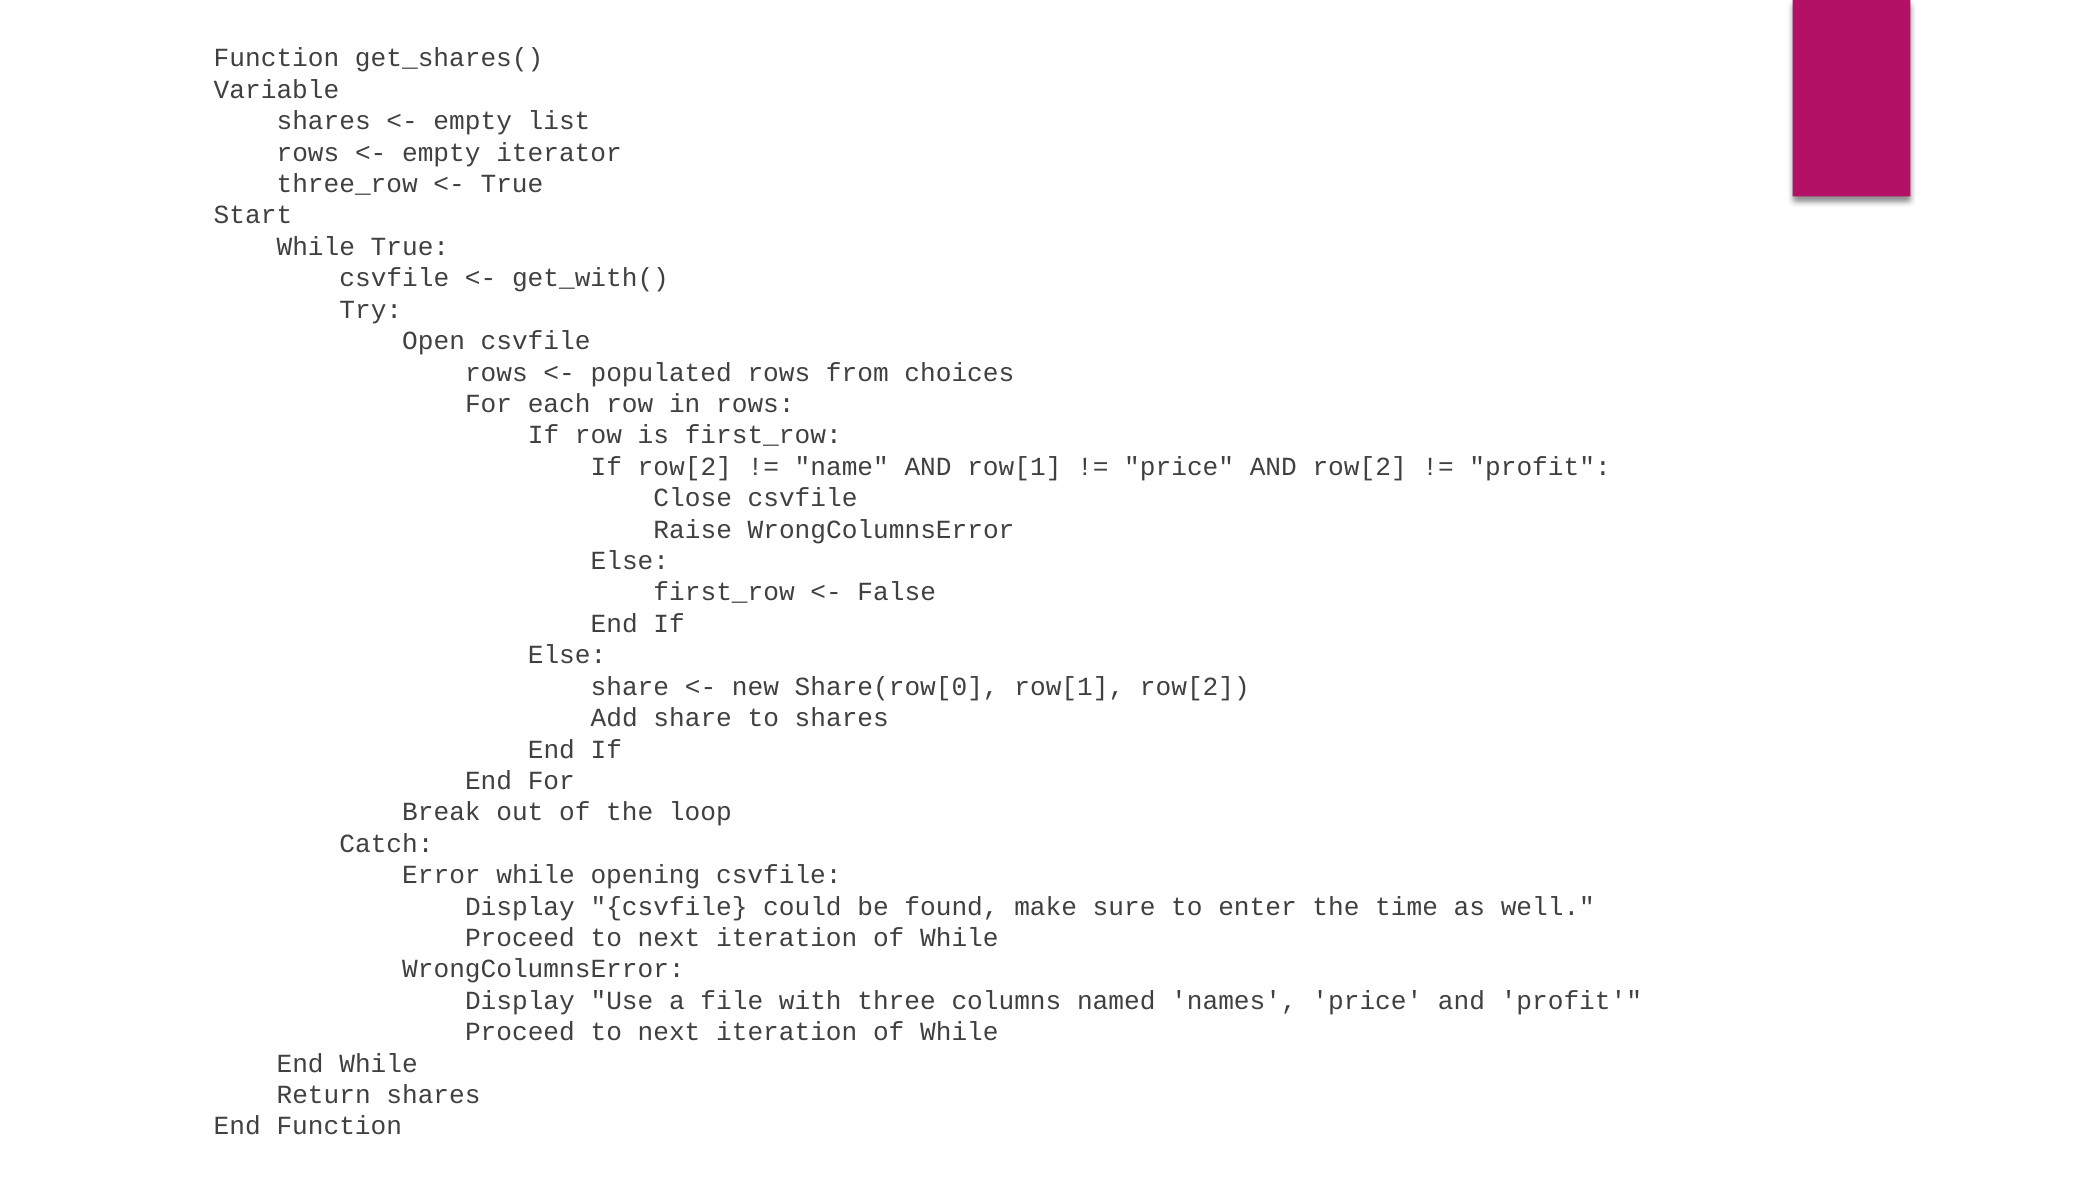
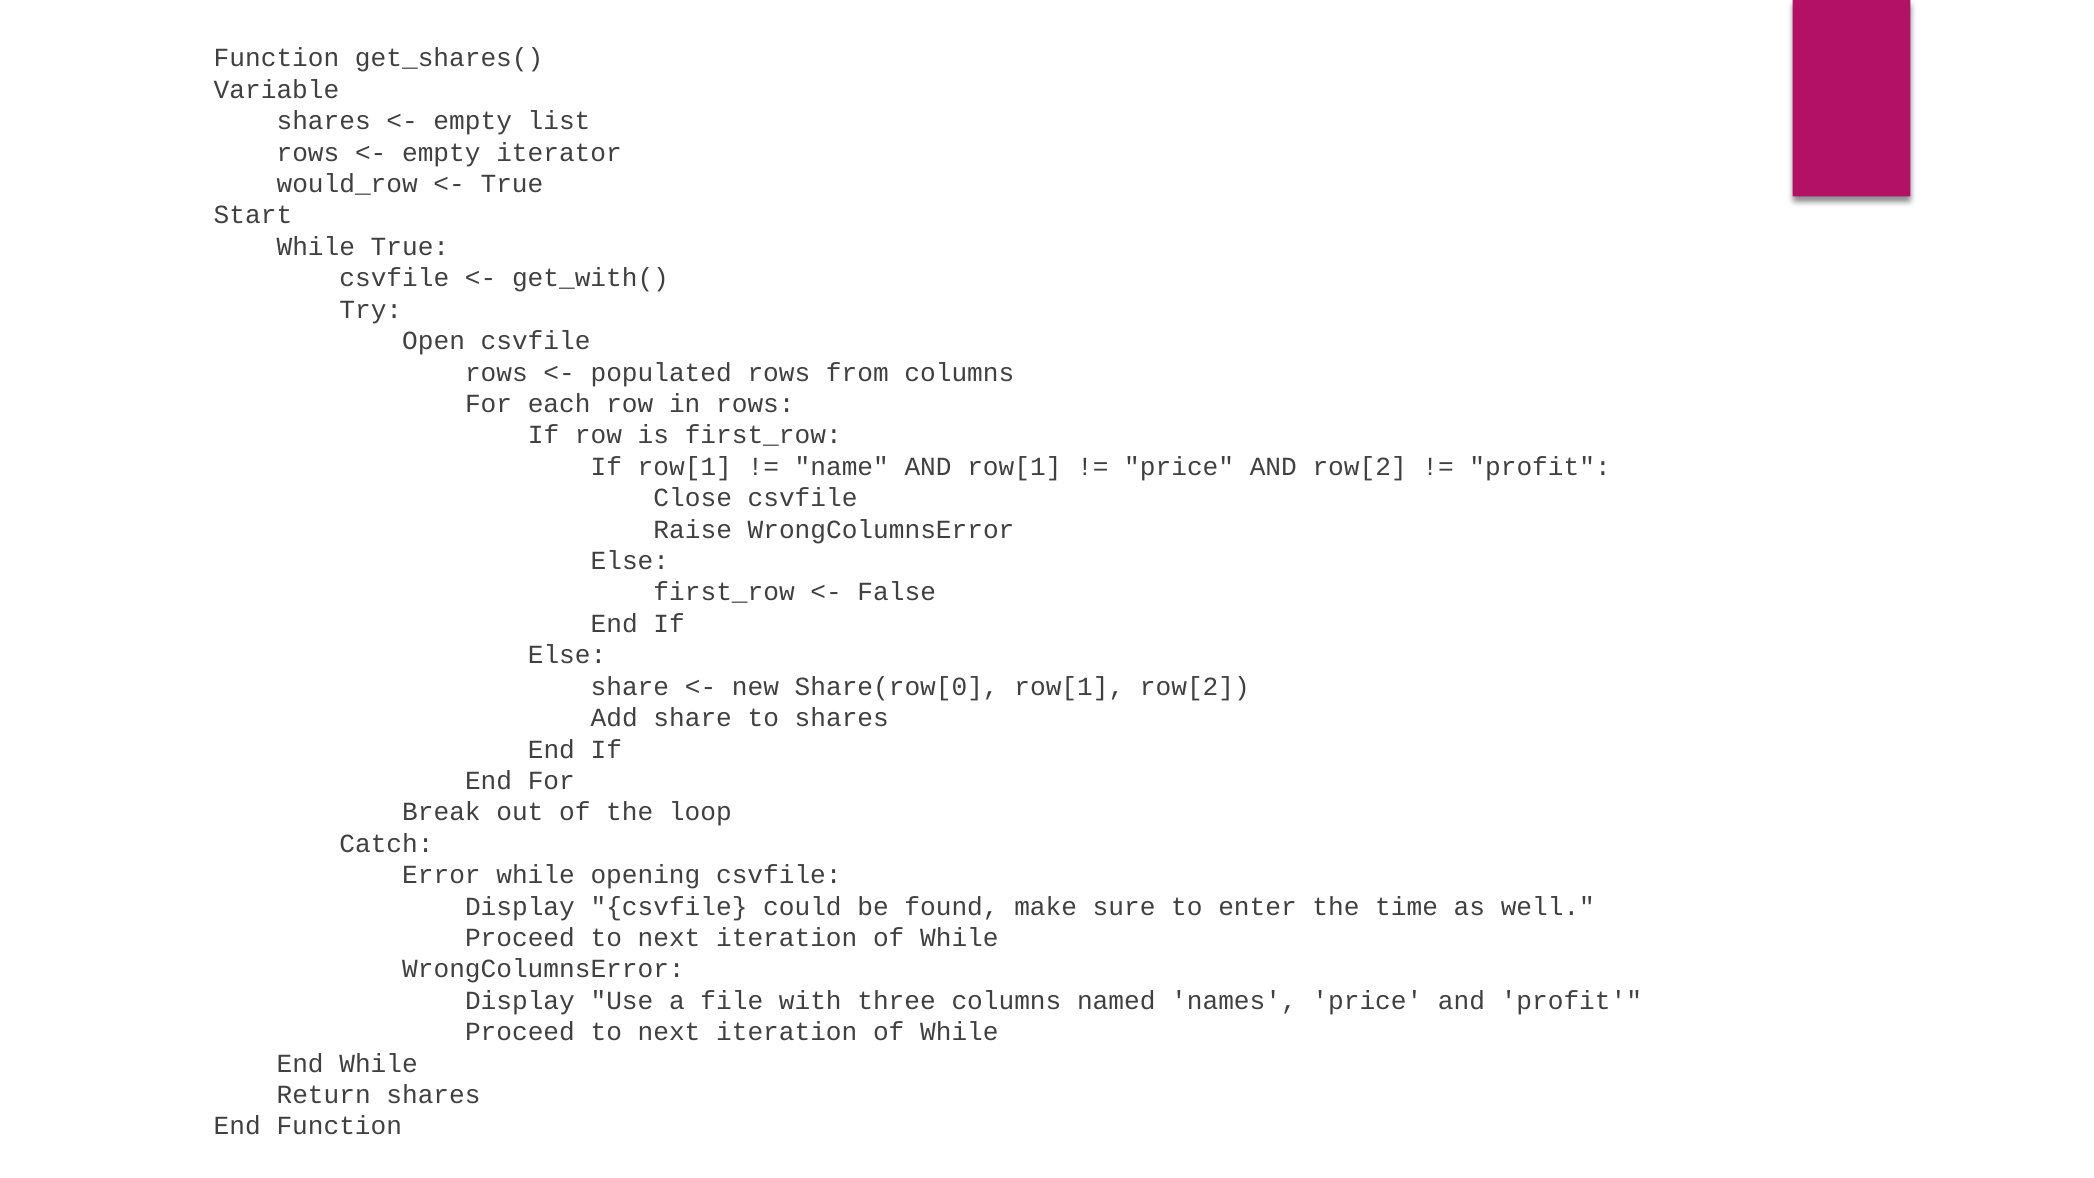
three_row: three_row -> would_row (347, 184)
from choices: choices -> columns (959, 372)
If row[2: row[2 -> row[1 (685, 467)
